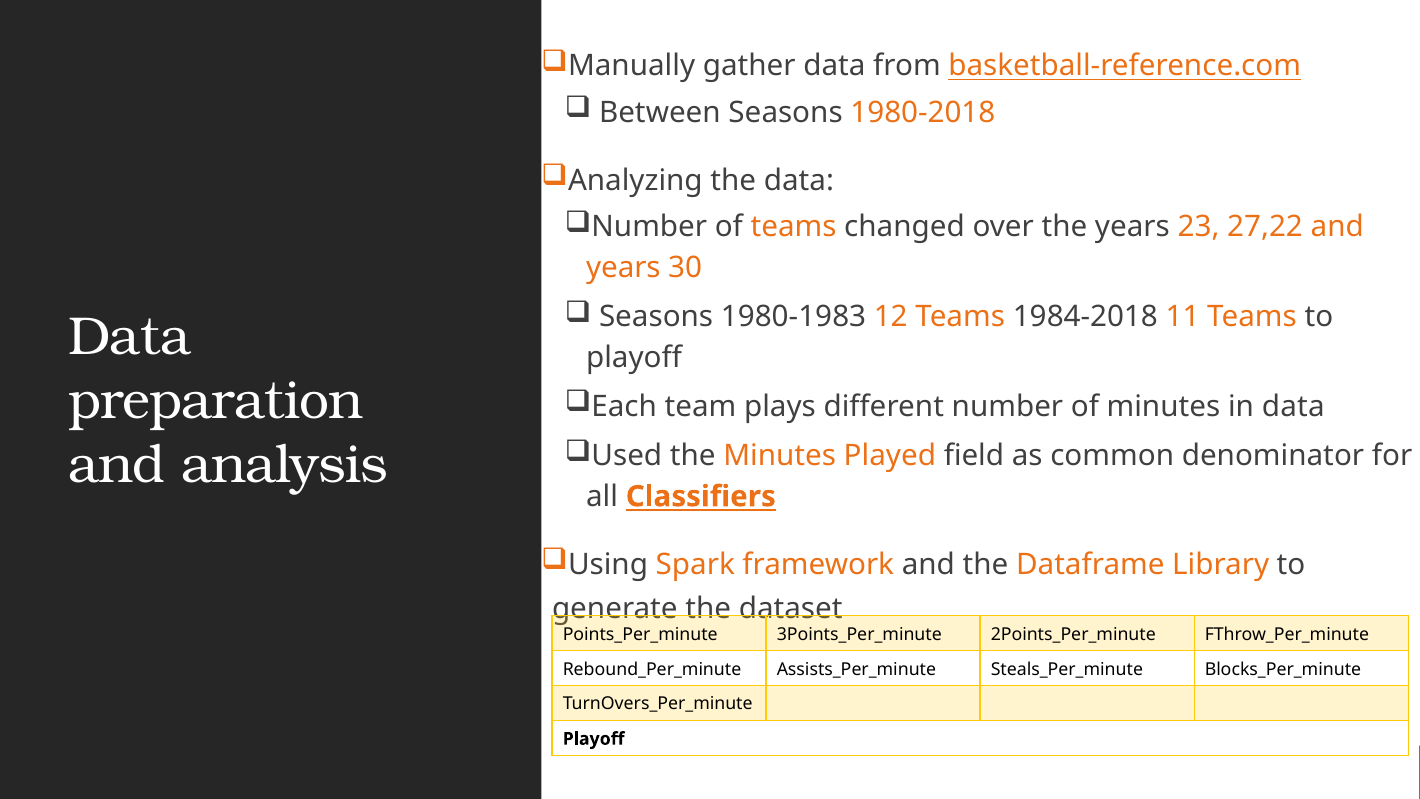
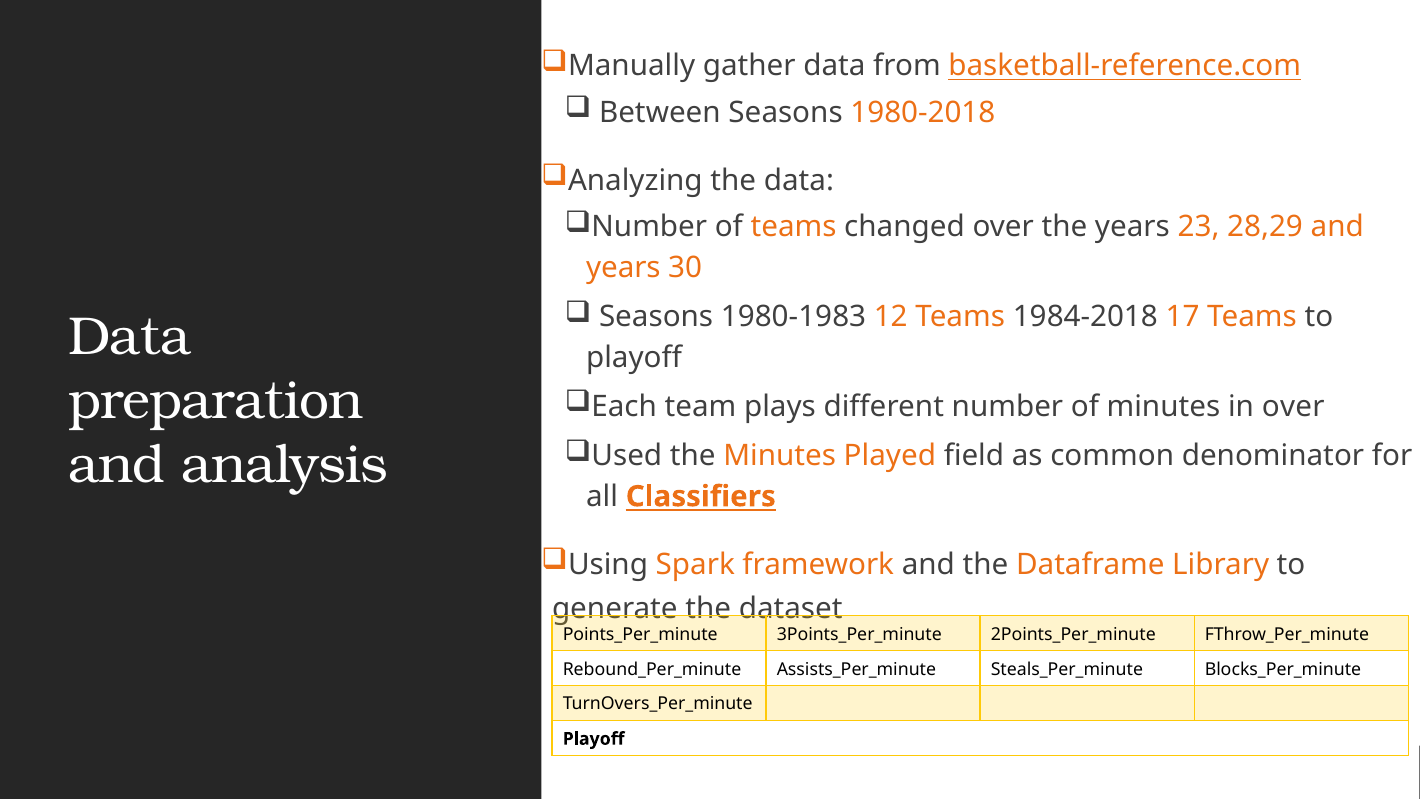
27,22: 27,22 -> 28,29 (1265, 227)
11: 11 -> 17 (1183, 317)
in data: data -> over (1293, 407)
